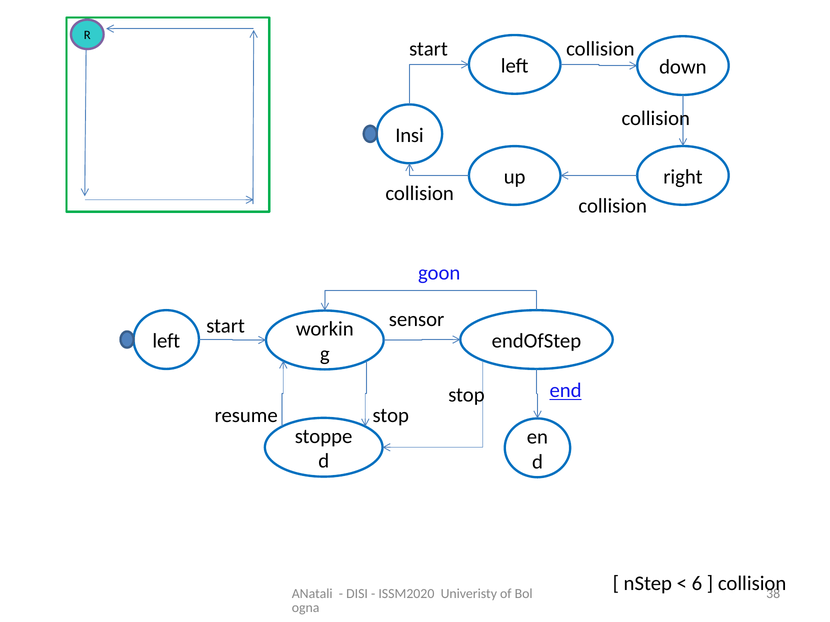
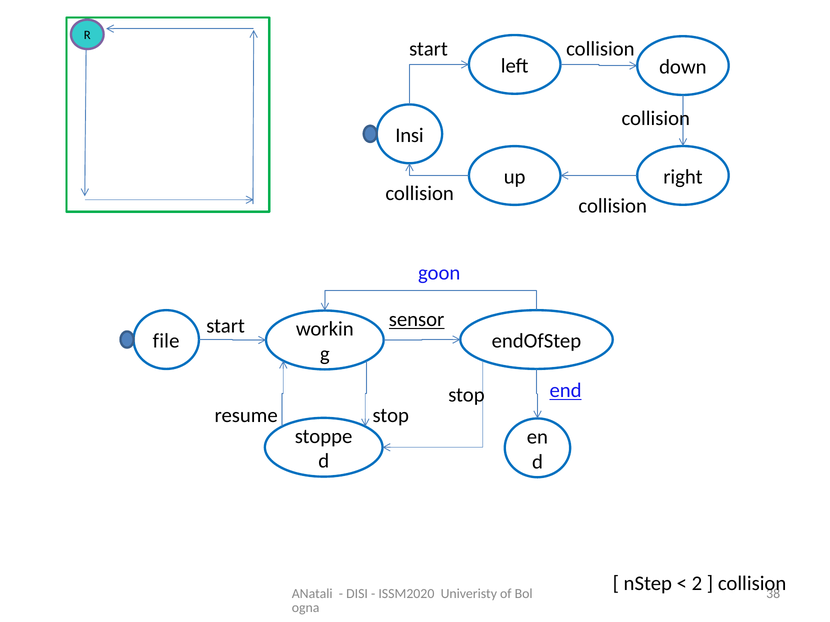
sensor underline: none -> present (417, 320)
left: left -> file (166, 341)
6: 6 -> 2 (697, 584)
